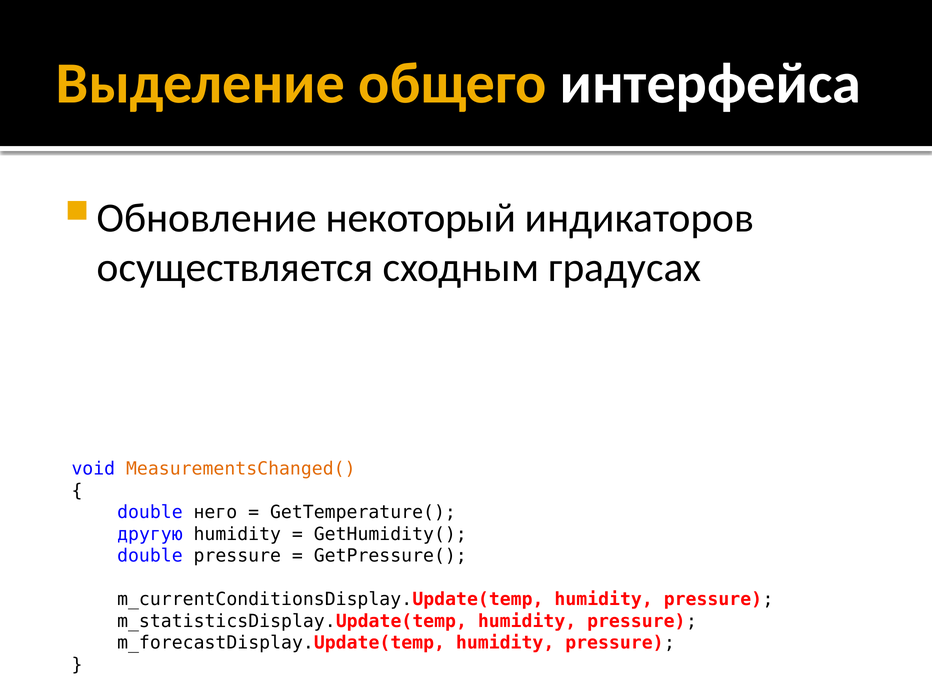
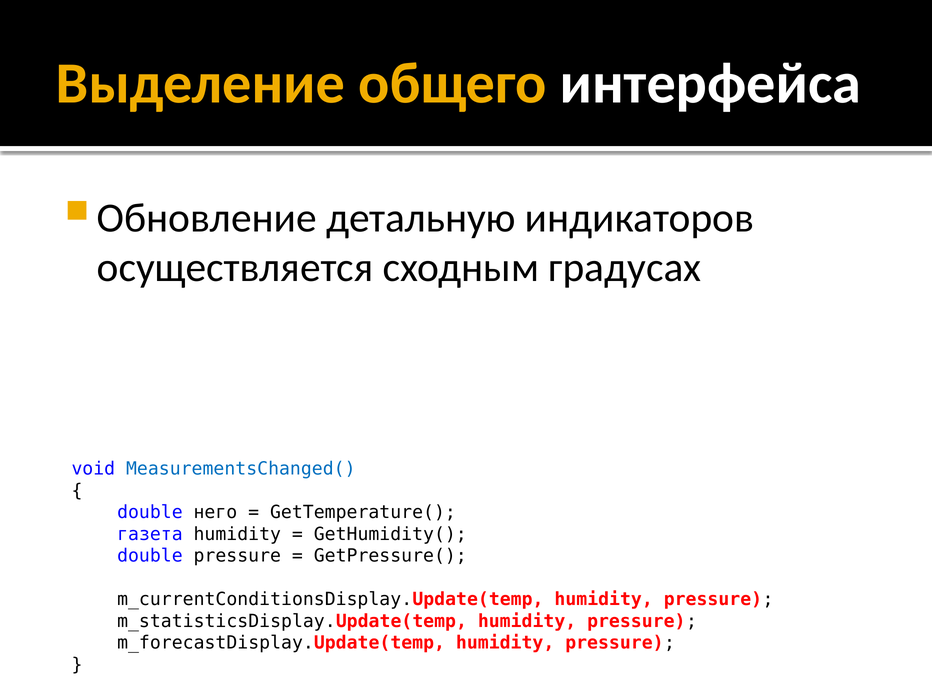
некоторый: некоторый -> детальную (421, 218)
MeasurementsChanged( colour: orange -> blue (241, 469)
другую: другую -> газета (150, 534)
